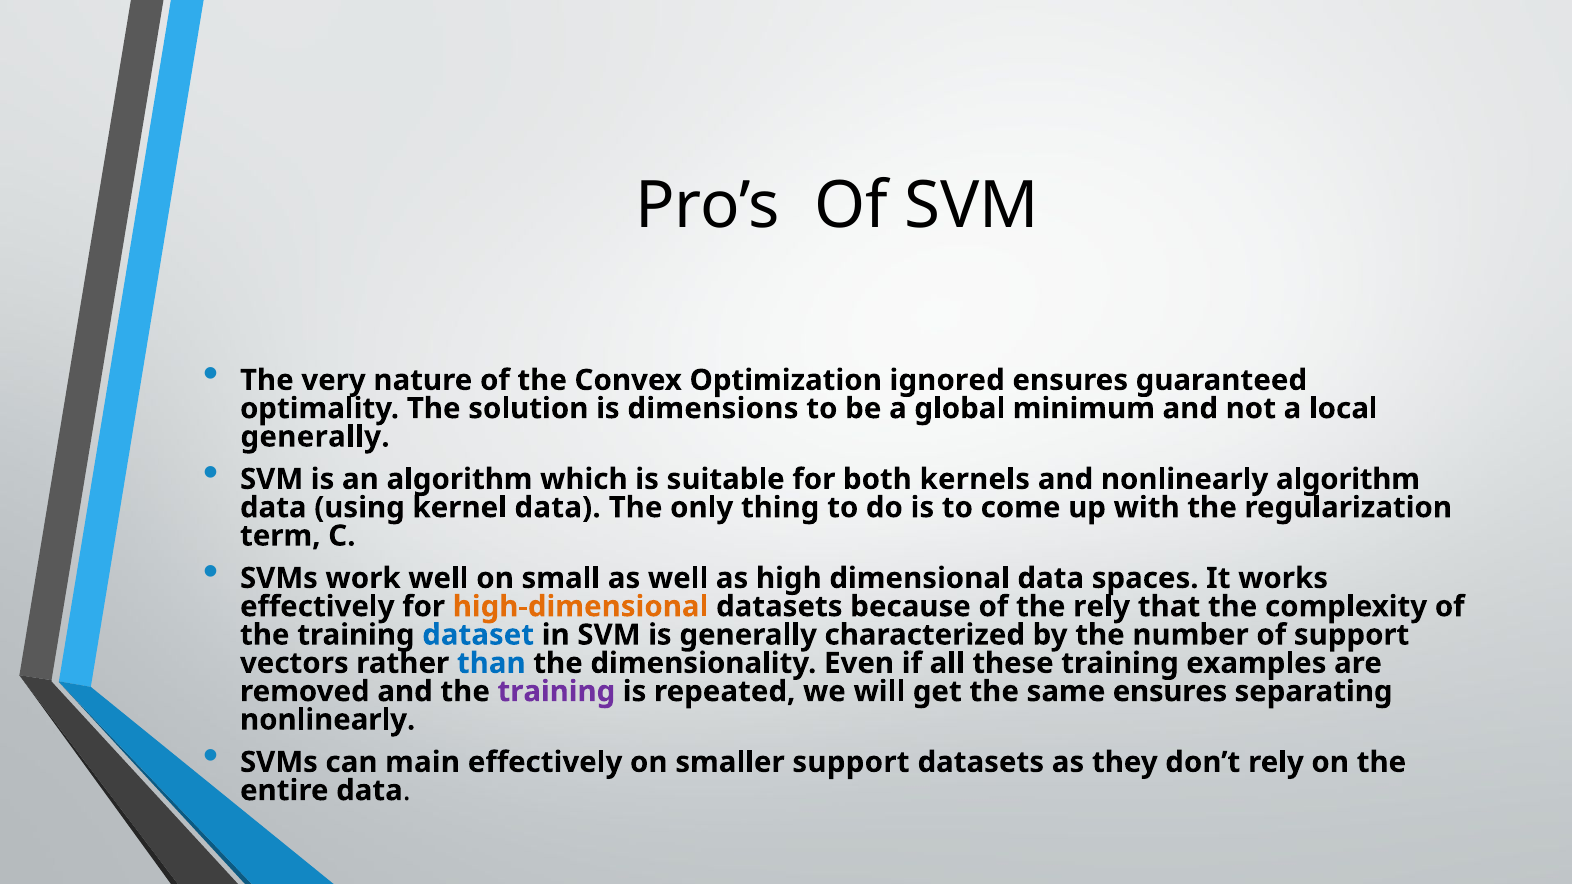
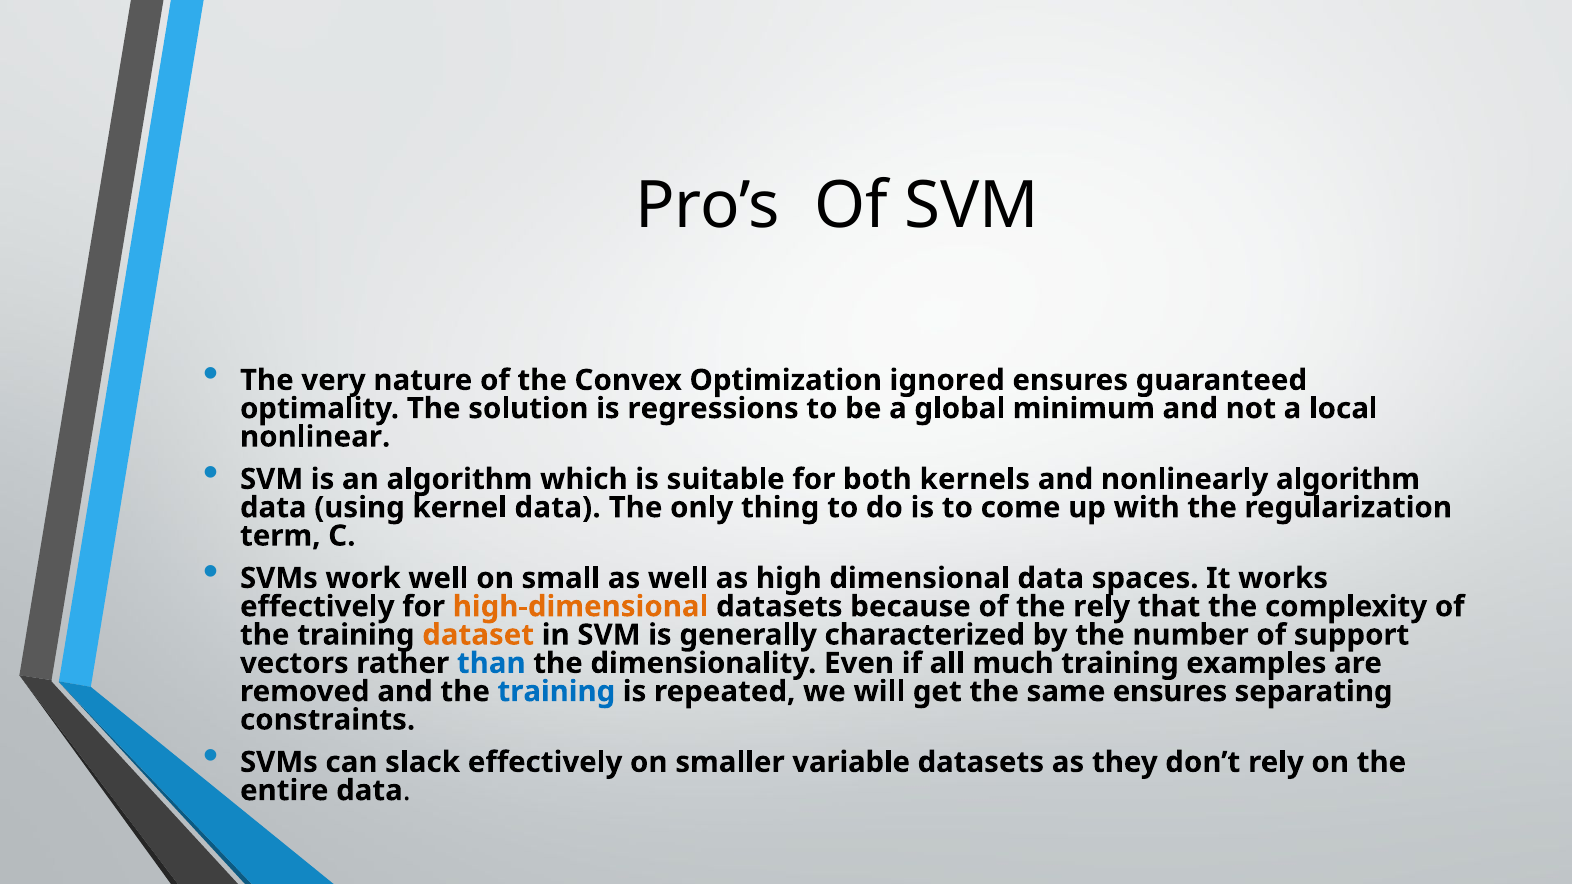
dimensions: dimensions -> regressions (713, 409)
generally: generally -> nonlinear (315, 437)
dataset colour: blue -> orange (478, 635)
these: these -> much (1013, 663)
training colour: purple -> blue (556, 692)
nonlinearly: nonlinearly -> constraints (328, 720)
main: main -> slack (423, 762)
smaller support: support -> variable (851, 762)
